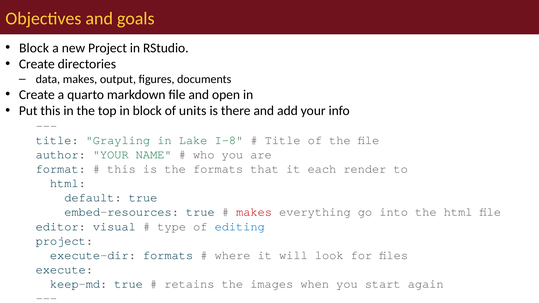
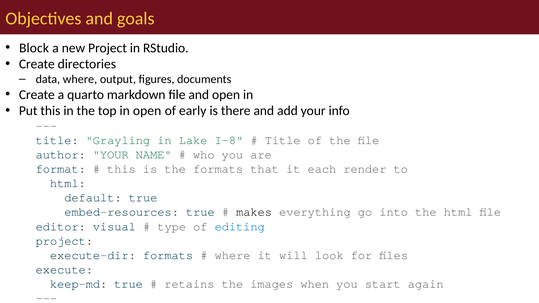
data makes: makes -> where (80, 79)
in block: block -> open (147, 111)
of units: units -> early (193, 111)
makes colour: red -> black (254, 212)
